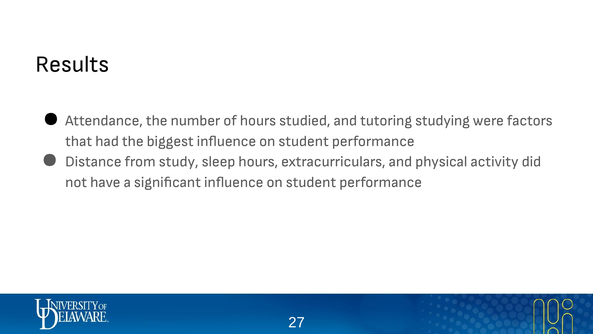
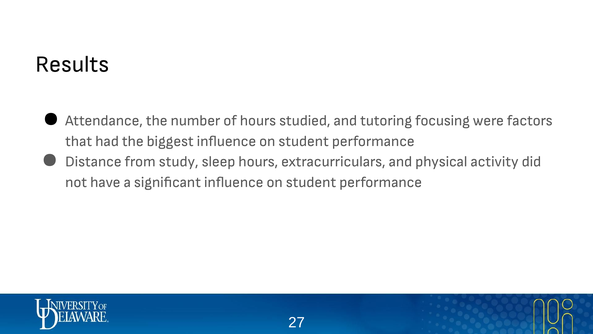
studying: studying -> focusing (443, 121)
